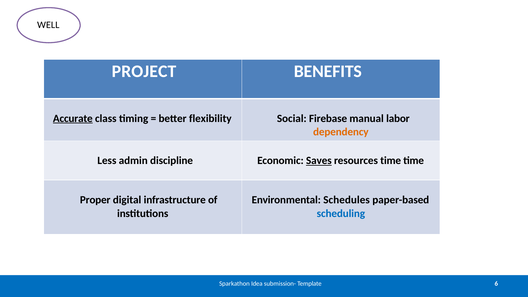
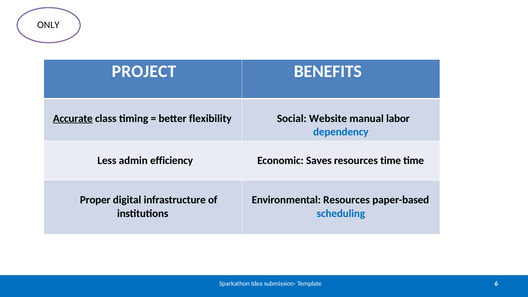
WELL: WELL -> ONLY (48, 25)
Firebase: Firebase -> Website (328, 118)
dependency colour: orange -> blue (341, 132)
discipline: discipline -> efficiency (172, 161)
Saves underline: present -> none (319, 161)
Environmental Schedules: Schedules -> Resources (347, 200)
